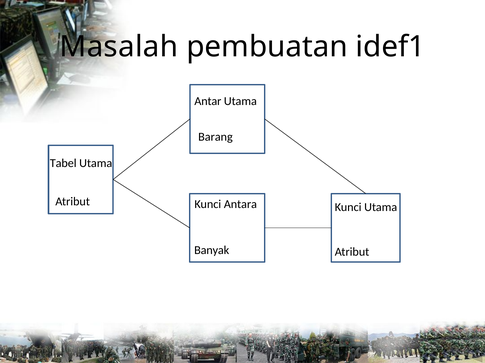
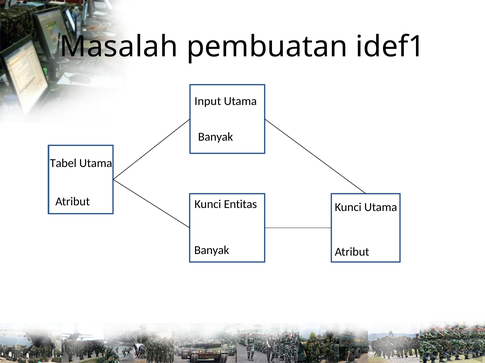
Antar: Antar -> Input (208, 101)
Barang: Barang -> Banyak (216, 137)
Antara: Antara -> Entitas (240, 204)
